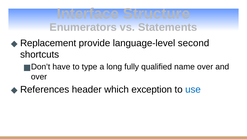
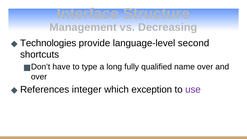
Enumerators: Enumerators -> Management (83, 27)
Statements: Statements -> Decreasing (168, 27)
Replacement: Replacement -> Technologies (48, 43)
header: header -> integer (87, 89)
use colour: blue -> purple (193, 89)
